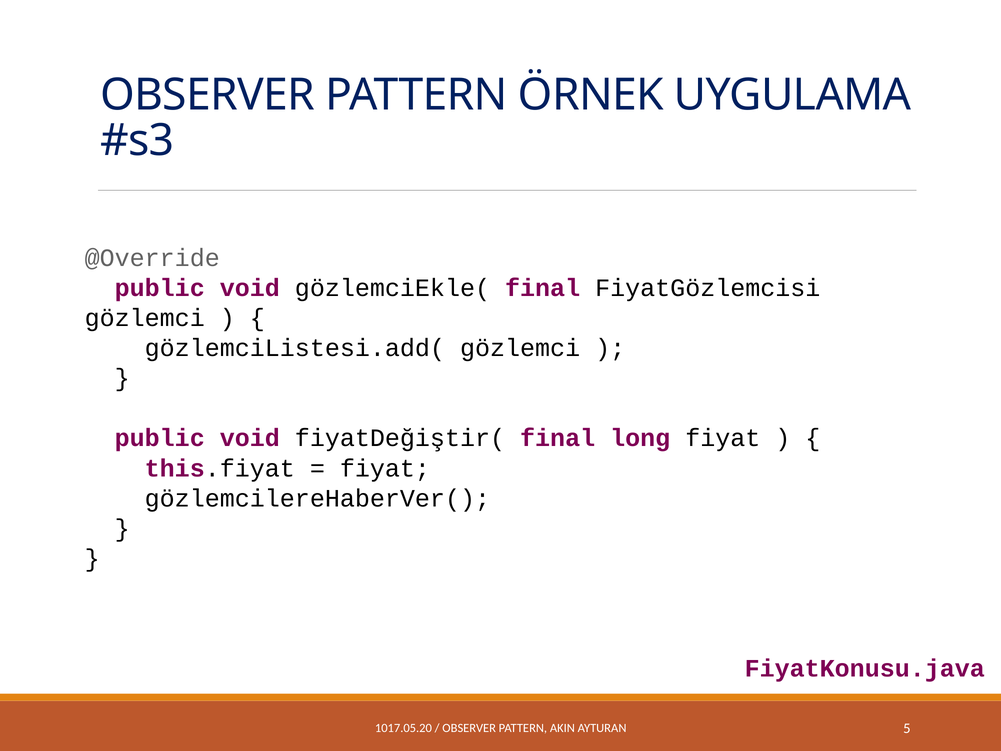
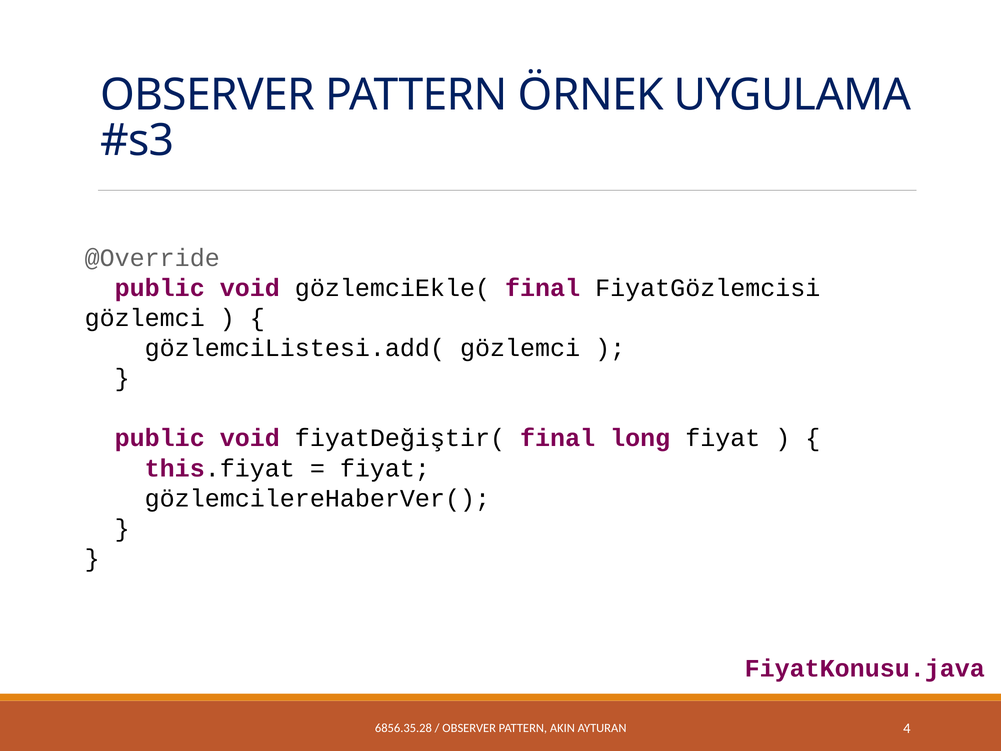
1017.05.20: 1017.05.20 -> 6856.35.28 (403, 728)
5: 5 -> 4 (907, 728)
